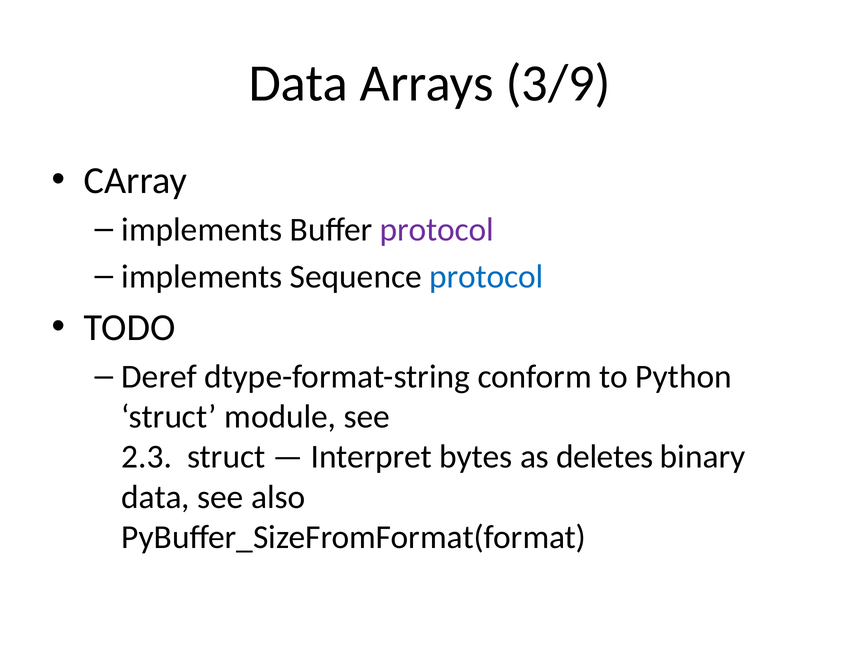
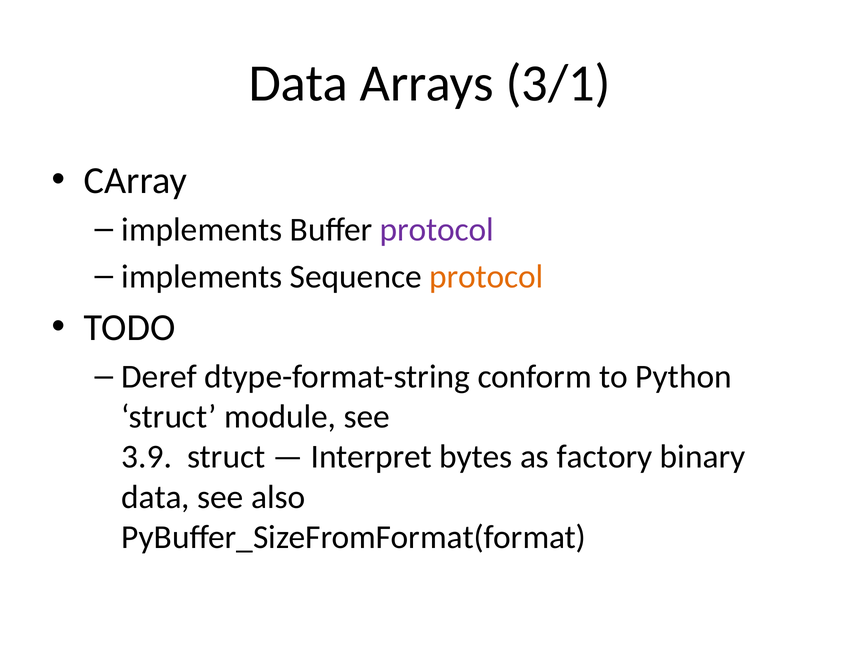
3/9: 3/9 -> 3/1 (558, 83)
protocol colour: blue -> orange (486, 277)
2.3: 2.3 -> 3.9 (147, 457)
deletes: deletes -> factory (605, 457)
